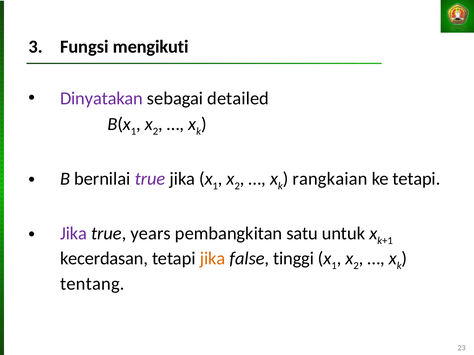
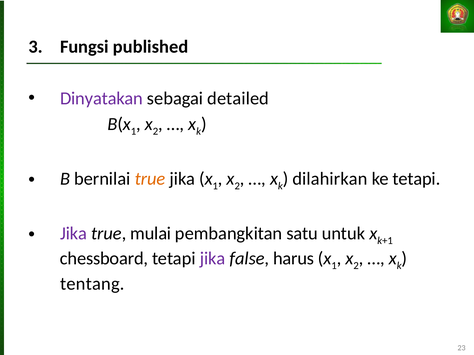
mengikuti: mengikuti -> published (151, 47)
true colour: purple -> orange (150, 179)
rangkaian: rangkaian -> dilahirkan (330, 179)
years: years -> mulai (151, 234)
kecerdasan: kecerdasan -> chessboard (104, 259)
jika colour: orange -> purple (213, 259)
tinggi: tinggi -> harus (294, 259)
